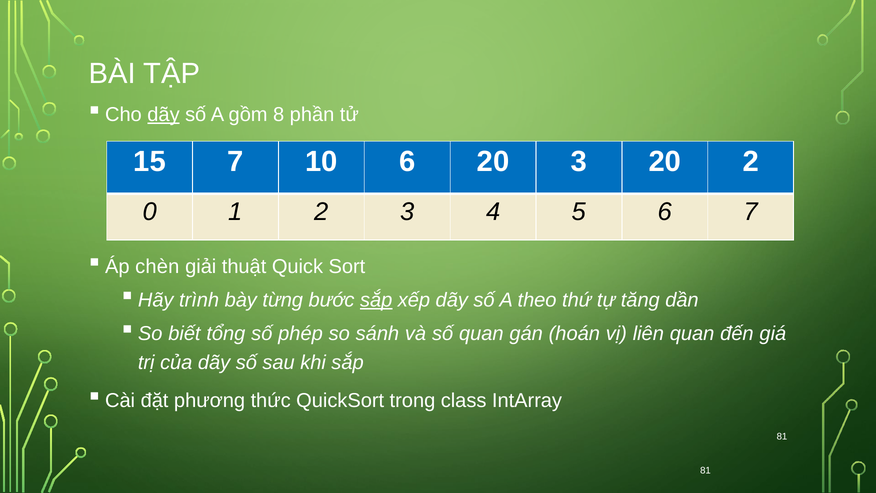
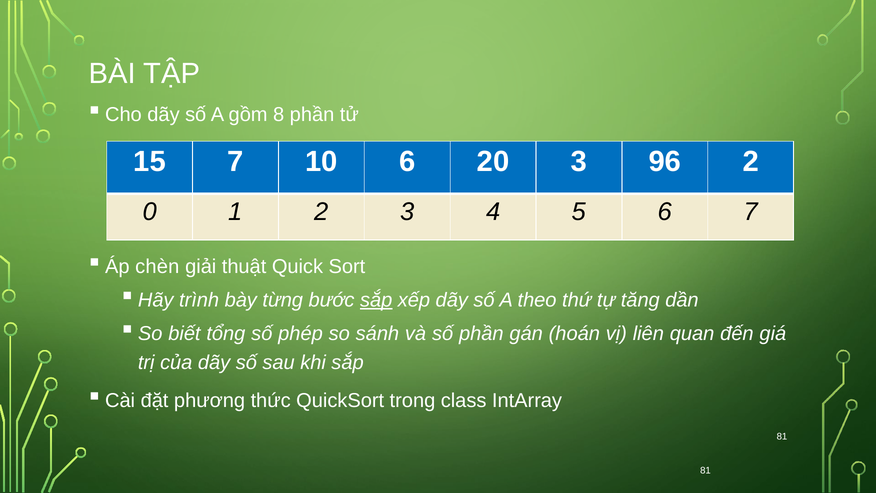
dãy underline: present -> none (164, 115)
3 20: 20 -> 96 (665, 161)
số quan: quan -> phần (481, 333)
